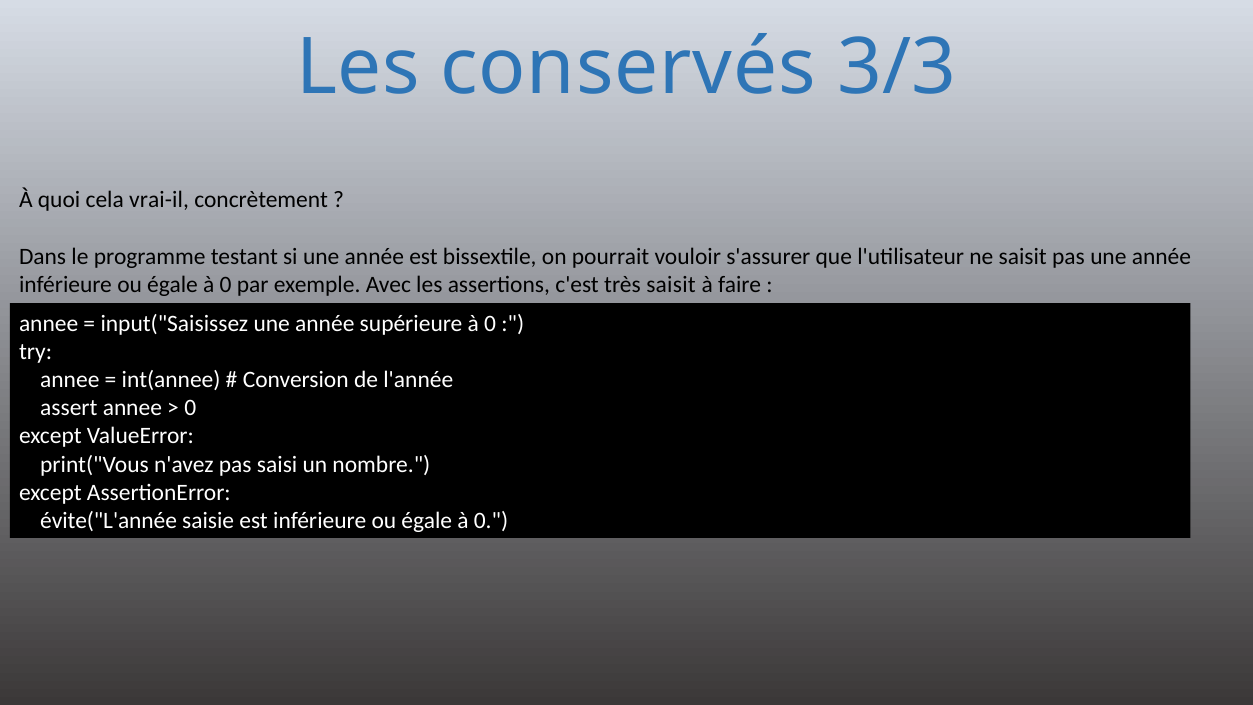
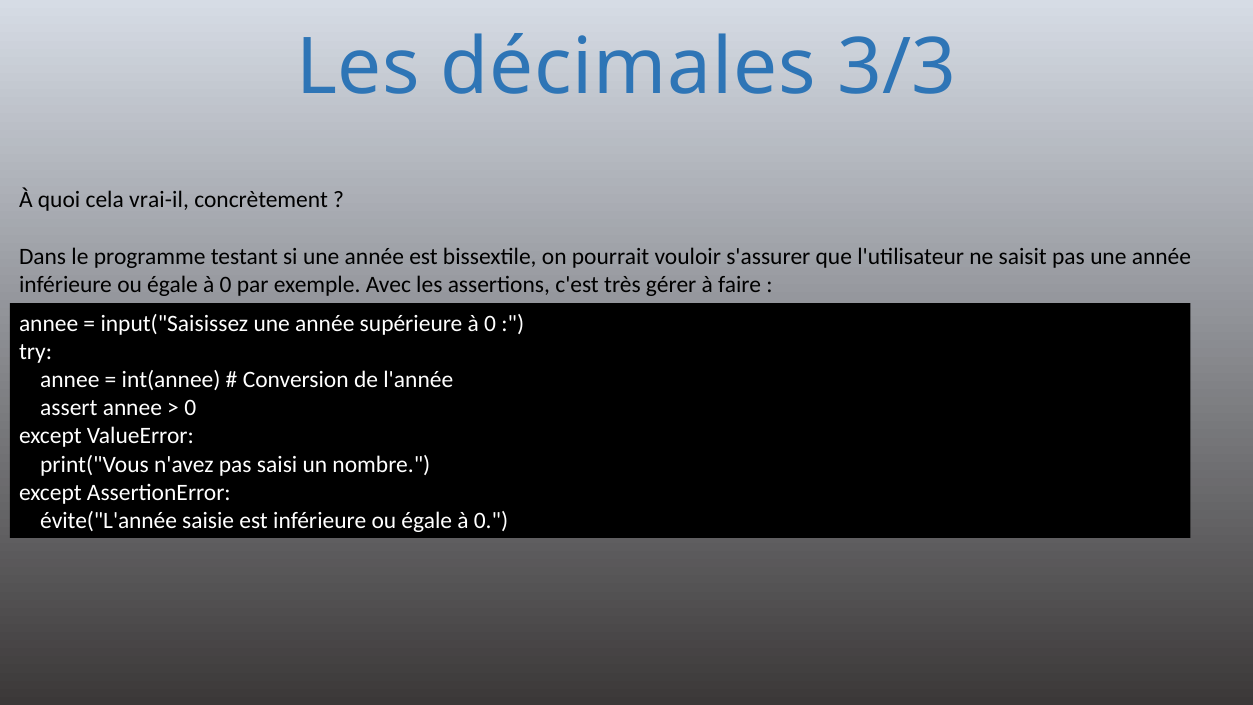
conservés: conservés -> décimales (628, 68)
très saisit: saisit -> gérer (671, 285)
